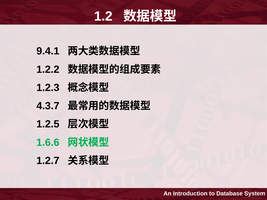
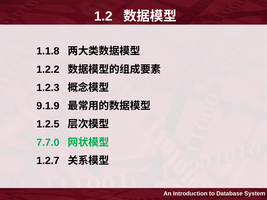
9.4.1: 9.4.1 -> 1.1.8 (48, 51)
4.3.7: 4.3.7 -> 9.1.9 (48, 106)
1.6.6: 1.6.6 -> 7.7.0 (48, 143)
